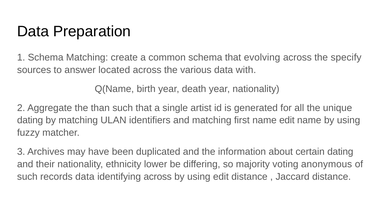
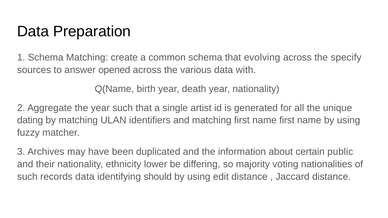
located: located -> opened (114, 70)
the than: than -> year (100, 108)
name edit: edit -> first (287, 120)
certain dating: dating -> public (340, 152)
anonymous: anonymous -> nationalities (327, 164)
identifying across: across -> should (158, 177)
